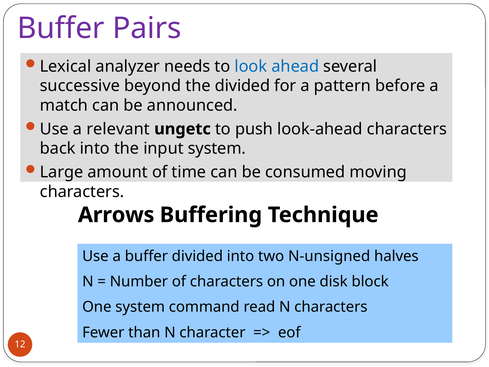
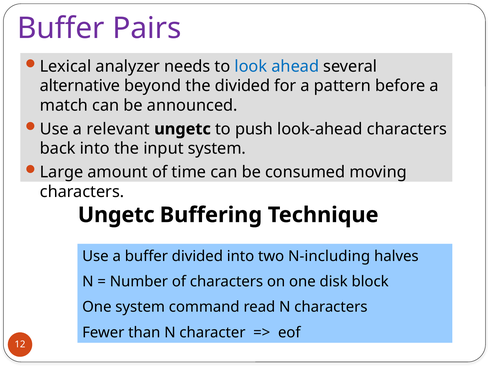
successive: successive -> alternative (80, 86)
Arrows: Arrows -> Ungetc (116, 215)
N-unsigned: N-unsigned -> N-including (329, 256)
